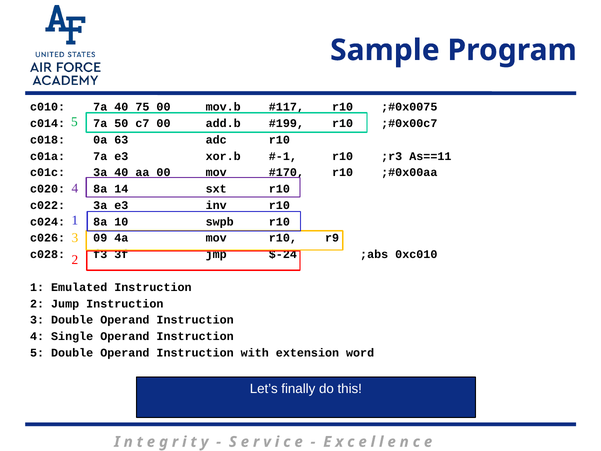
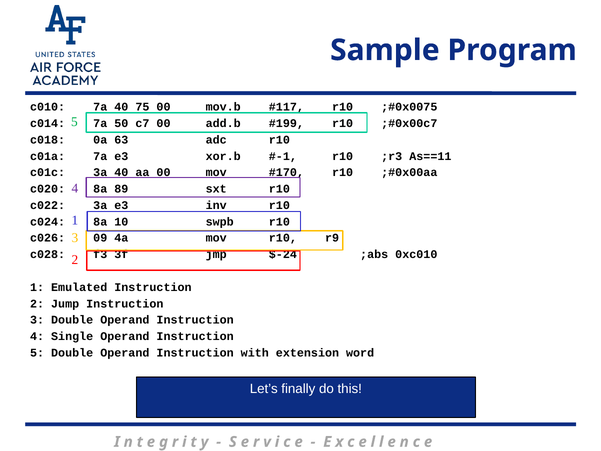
14: 14 -> 89 (121, 189)
